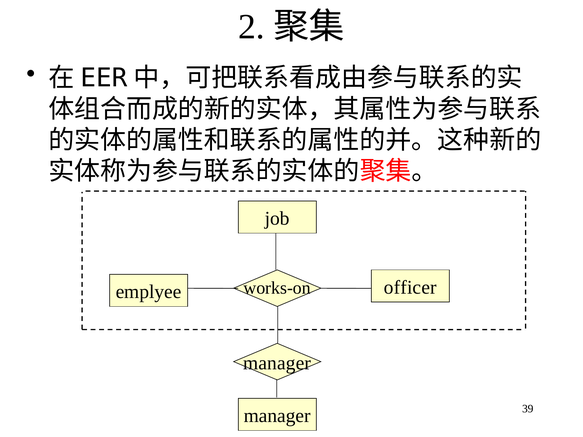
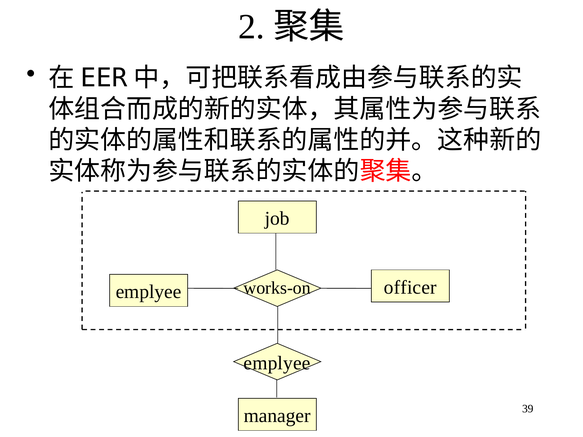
manager: manager -> emplyee (277, 363)
